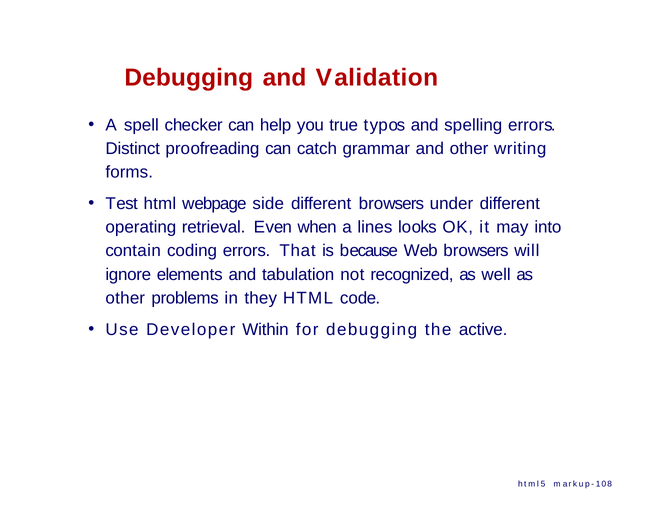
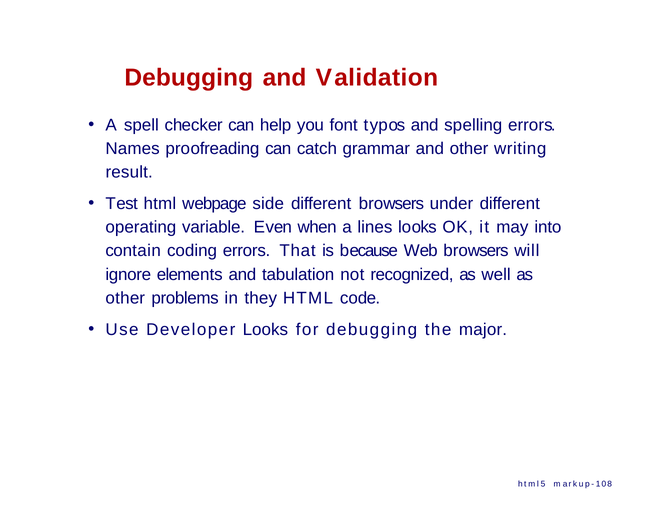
true: true -> font (344, 125)
Distinct: Distinct -> Names (133, 149)
forms: forms -> result (129, 172)
retrieval: retrieval -> variable (214, 228)
Developer Within: Within -> Looks (265, 330)
active: active -> major (483, 330)
